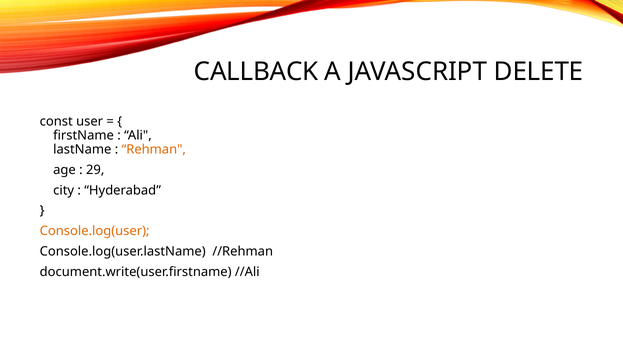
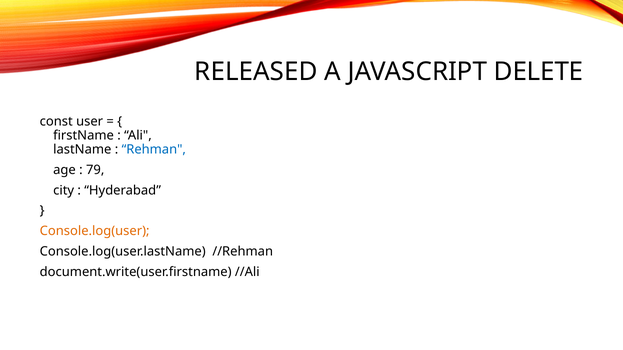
CALLBACK: CALLBACK -> RELEASED (256, 72)
Rehman colour: orange -> blue (154, 149)
29: 29 -> 79 (95, 170)
